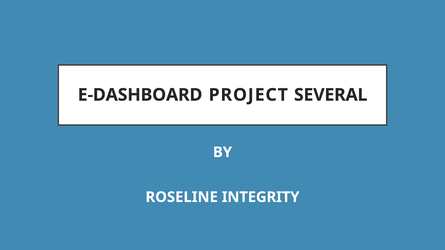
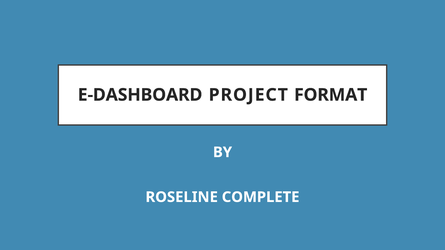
SEVERAL: SEVERAL -> FORMAT (331, 95)
INTEGRITY: INTEGRITY -> COMPLETE (261, 197)
